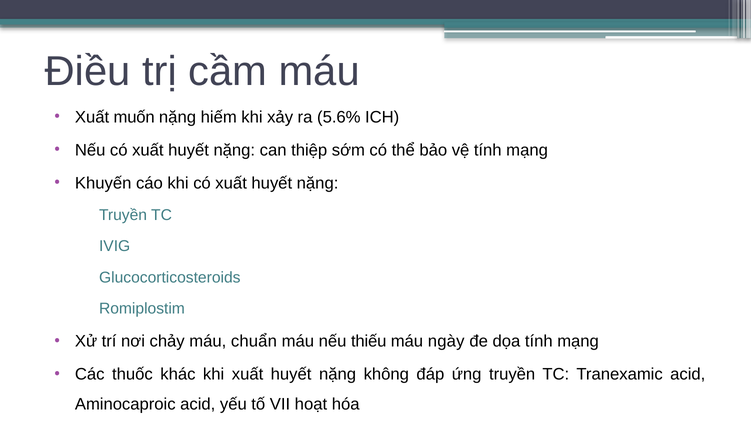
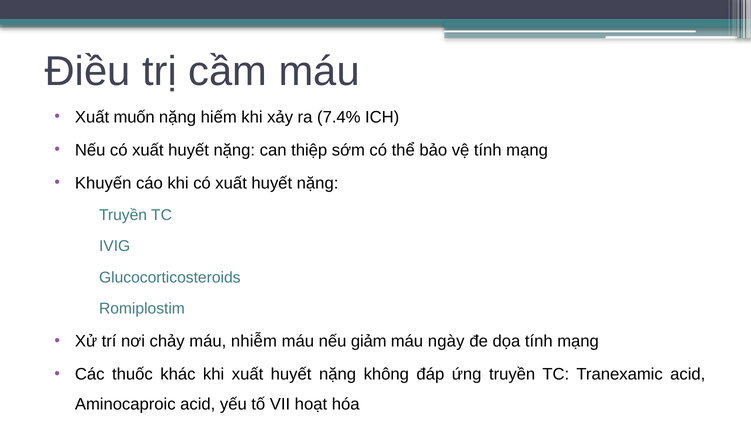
5.6%: 5.6% -> 7.4% (339, 117)
chuẩn: chuẩn -> nhiễm (254, 342)
thiếu: thiếu -> giảm (369, 342)
